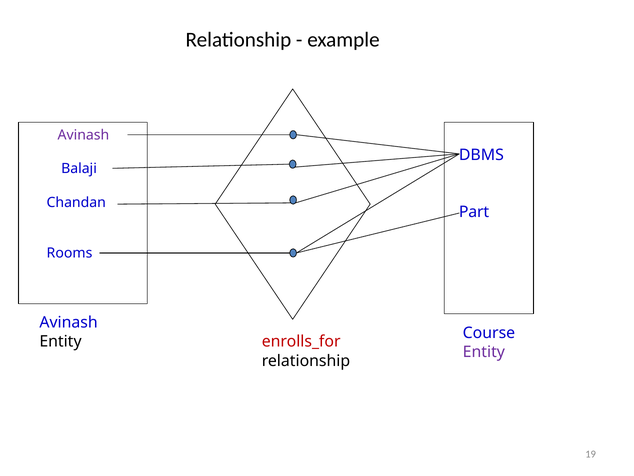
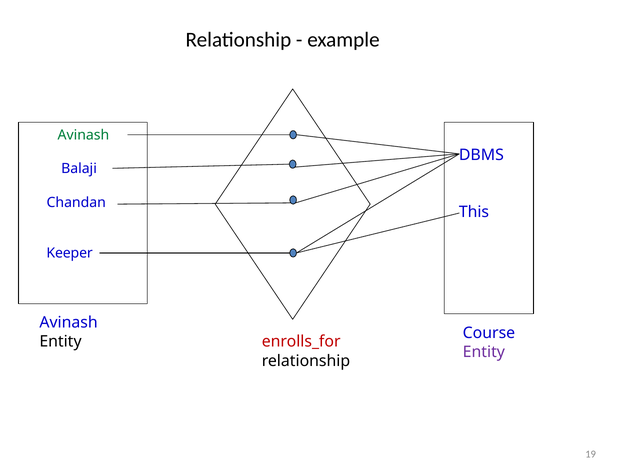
Avinash colour: purple -> green (83, 135)
Part: Part -> This (474, 212)
Rooms: Rooms -> Keeper (70, 253)
